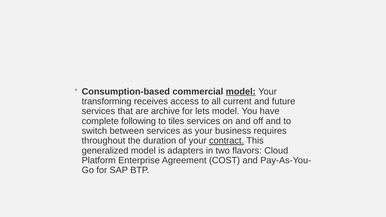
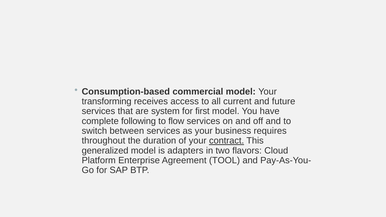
model underline: present -> none (241, 92)
archive: archive -> system (165, 111)
lets: lets -> first (202, 111)
tiles: tiles -> flow (176, 121)
COST: COST -> TOOL (224, 160)
